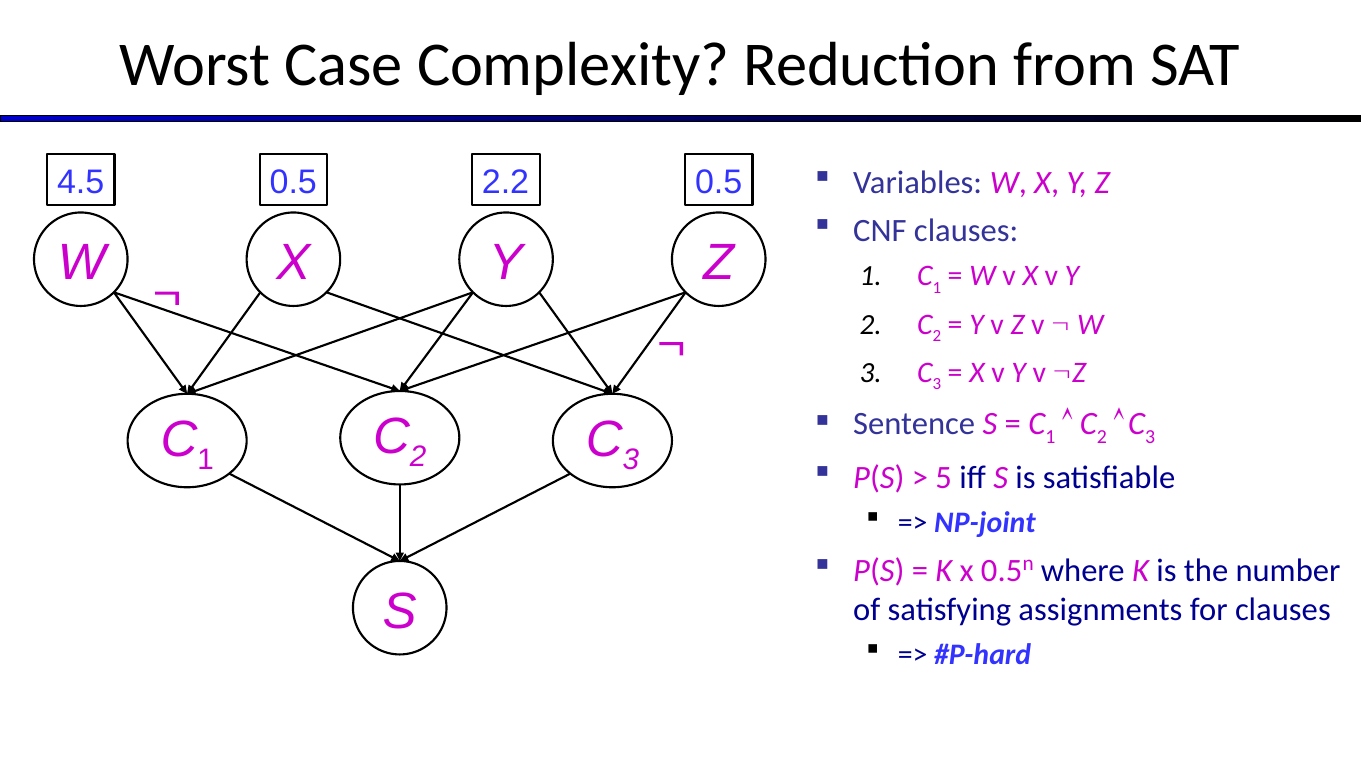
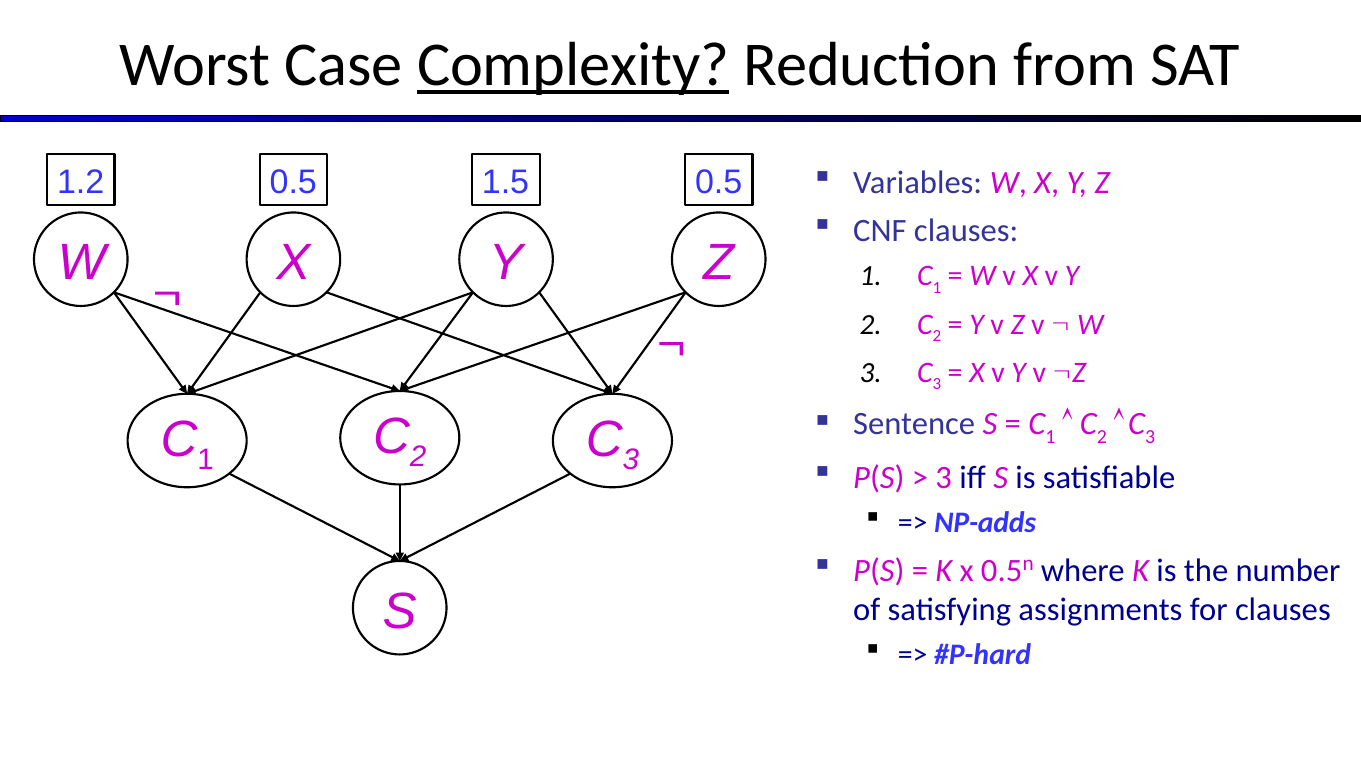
Complexity underline: none -> present (573, 65)
4.5: 4.5 -> 1.2 (81, 182)
2.2: 2.2 -> 1.5 (506, 182)
5: 5 -> 3 (944, 478)
NP-joint: NP-joint -> NP-adds (985, 523)
